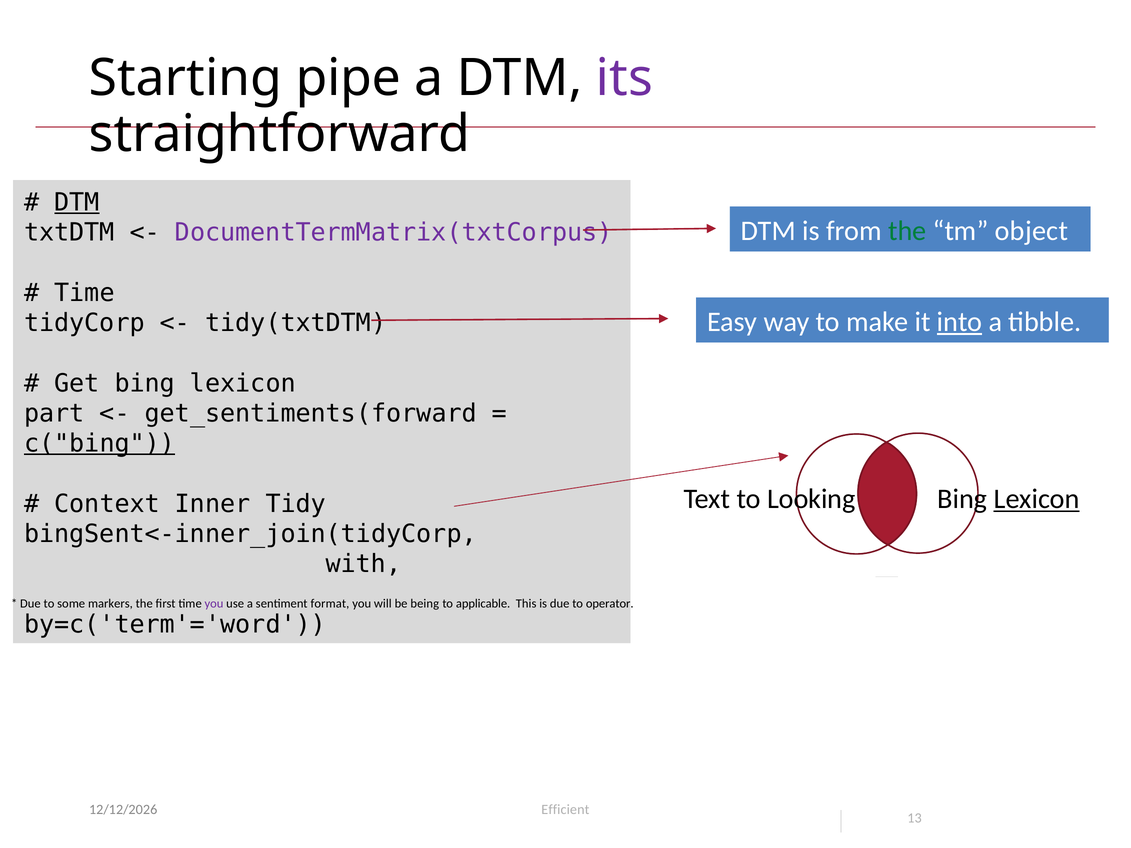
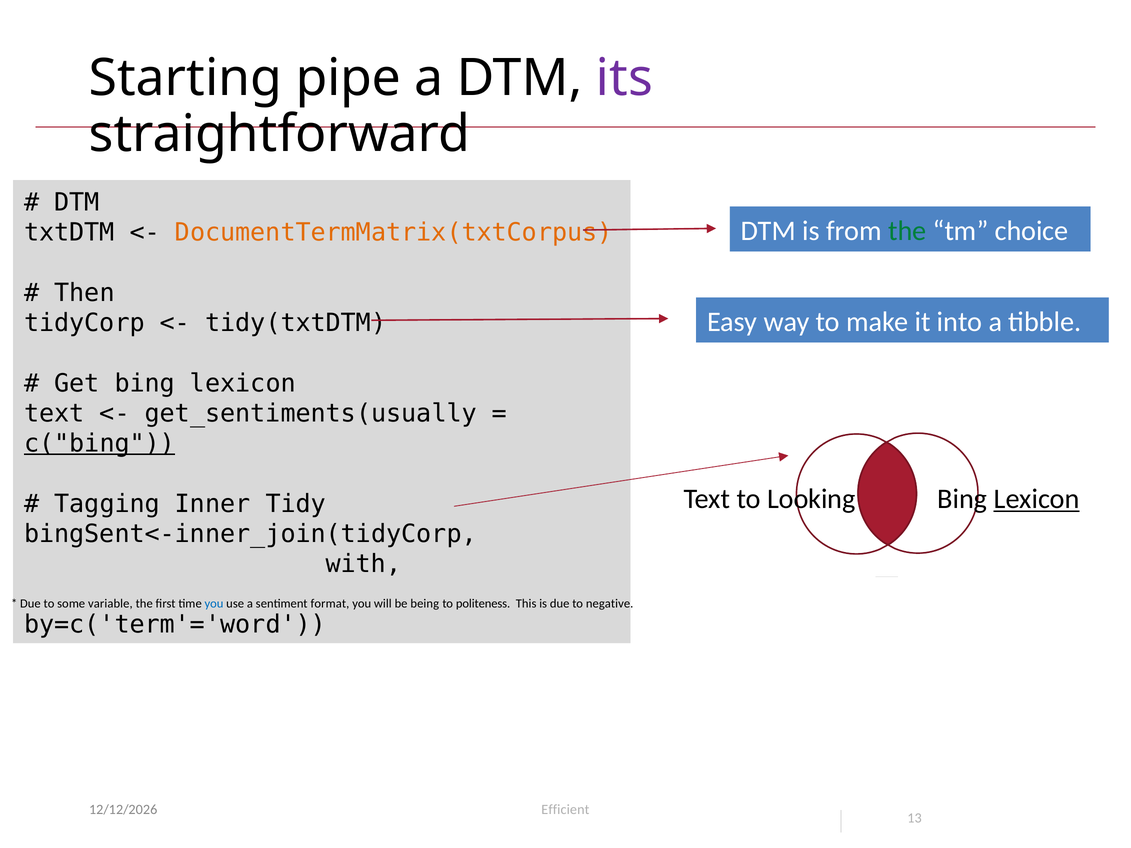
DTM underline: present -> none (77, 203)
object: object -> choice (1032, 231)
DocumentTermMatrix(txtCorpus colour: purple -> orange (394, 233)
Time: Time -> Then (84, 293)
into underline: present -> none (960, 322)
part: part -> text (54, 414)
get_sentiments(forward: get_sentiments(forward -> get_sentiments(usually (311, 414)
Context: Context -> Tagging (107, 504)
markers: markers -> variable (110, 604)
you colour: purple -> blue (214, 604)
applicable: applicable -> politeness (483, 604)
operator: operator -> negative (610, 604)
